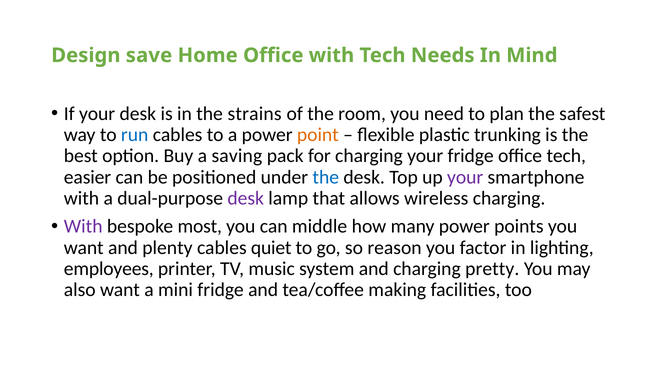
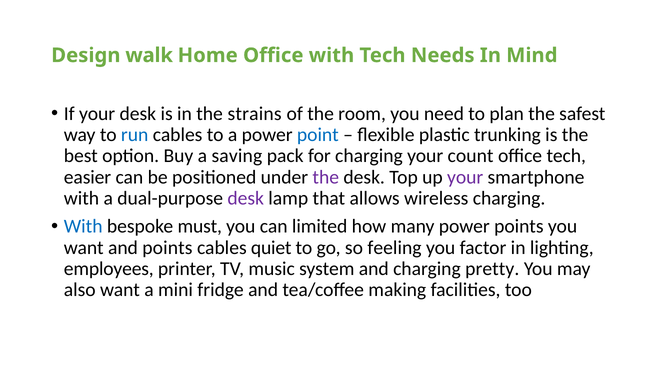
save: save -> walk (149, 55)
point colour: orange -> blue (318, 135)
your fridge: fridge -> count (471, 156)
the colour: blue -> purple (326, 177)
With colour: purple -> blue (83, 226)
most: most -> must (200, 226)
middle: middle -> limited (320, 226)
and plenty: plenty -> points (167, 248)
reason: reason -> feeling (394, 248)
